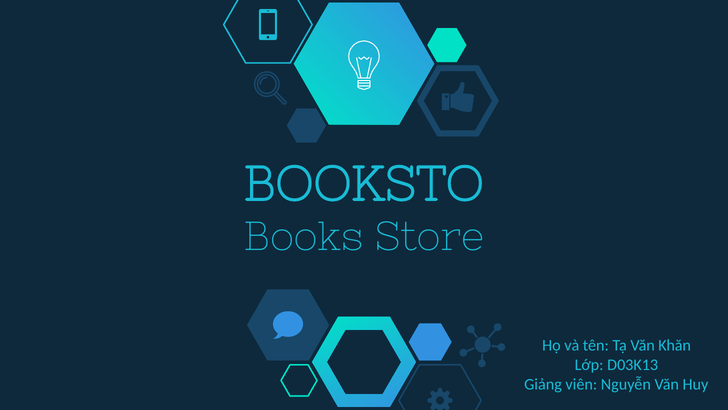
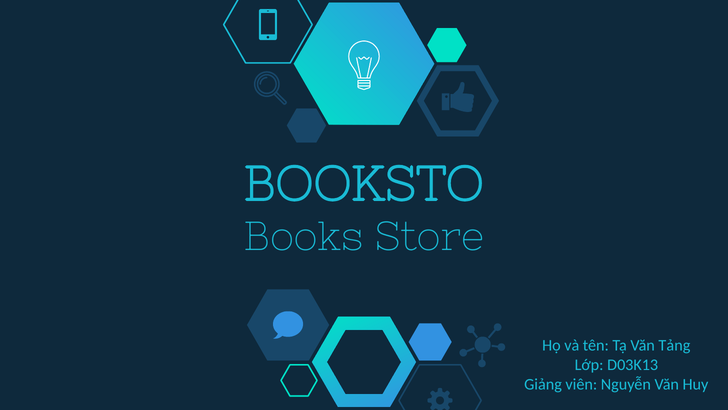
Khăn: Khăn -> Tảng (674, 345)
